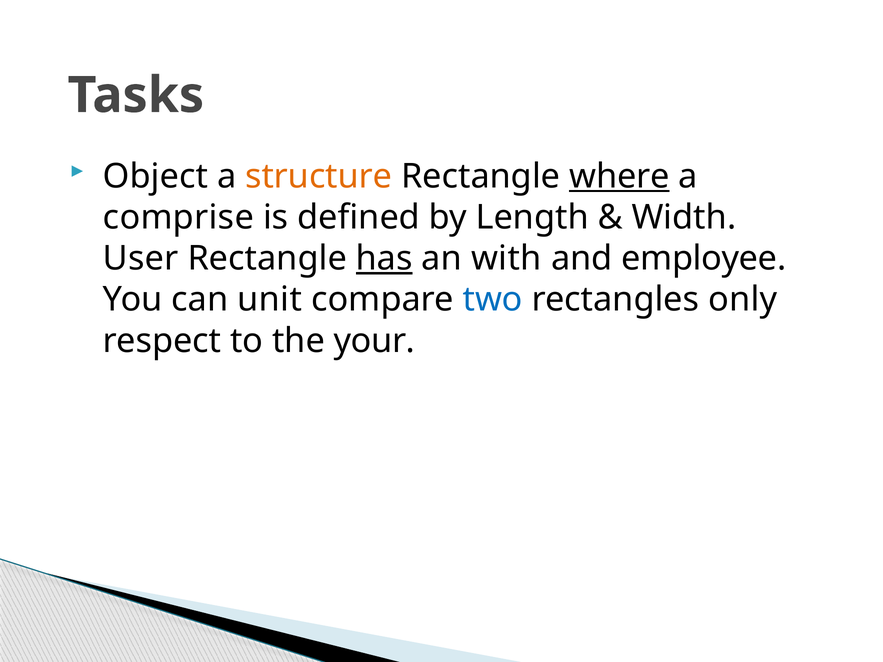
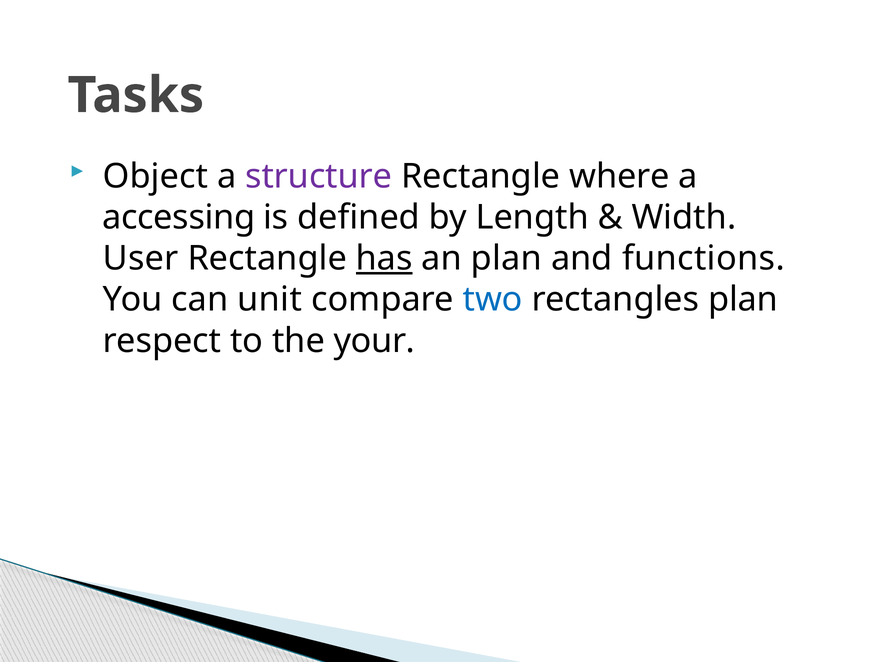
structure colour: orange -> purple (319, 176)
where underline: present -> none (619, 176)
comprise: comprise -> accessing (179, 217)
an with: with -> plan (506, 259)
employee: employee -> functions (703, 259)
rectangles only: only -> plan (743, 300)
